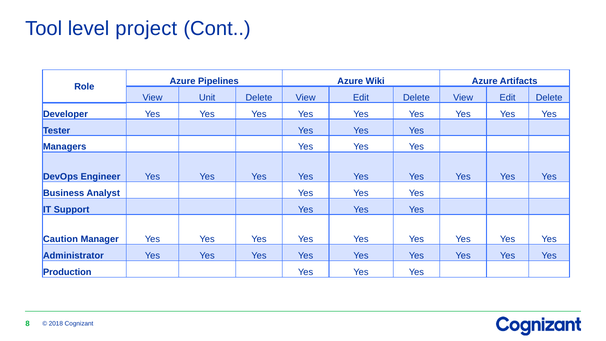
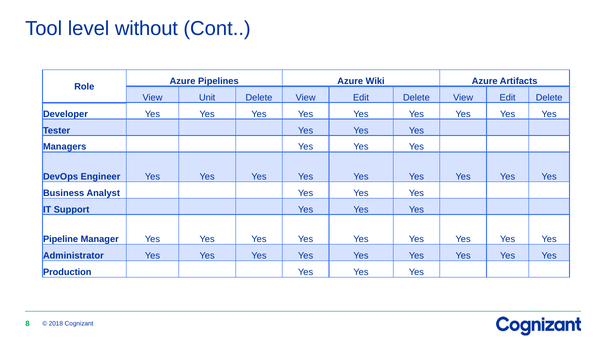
project: project -> without (146, 29)
Caution: Caution -> Pipeline (61, 239)
